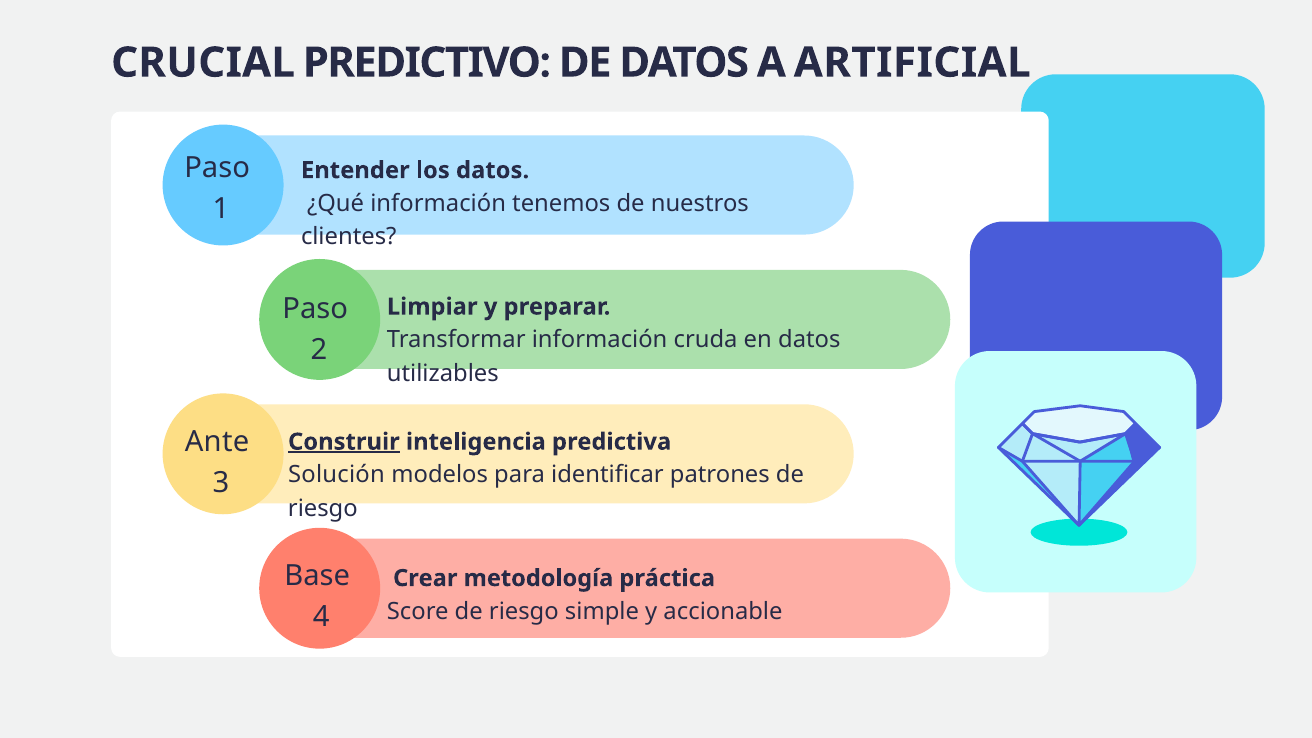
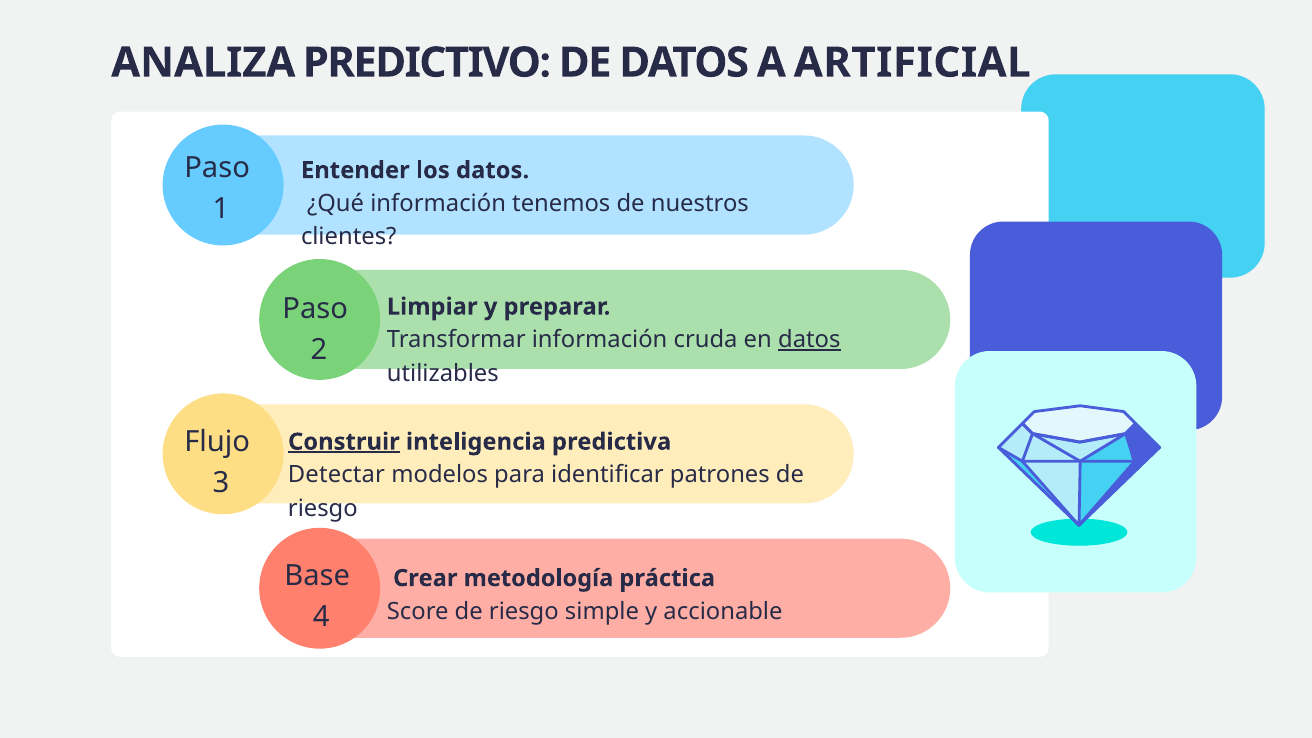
CRUCIAL: CRUCIAL -> ANALIZA (203, 63)
datos underline: none -> present (809, 340)
Ante: Ante -> Flujo (217, 442)
Solución: Solución -> Detectar (337, 475)
